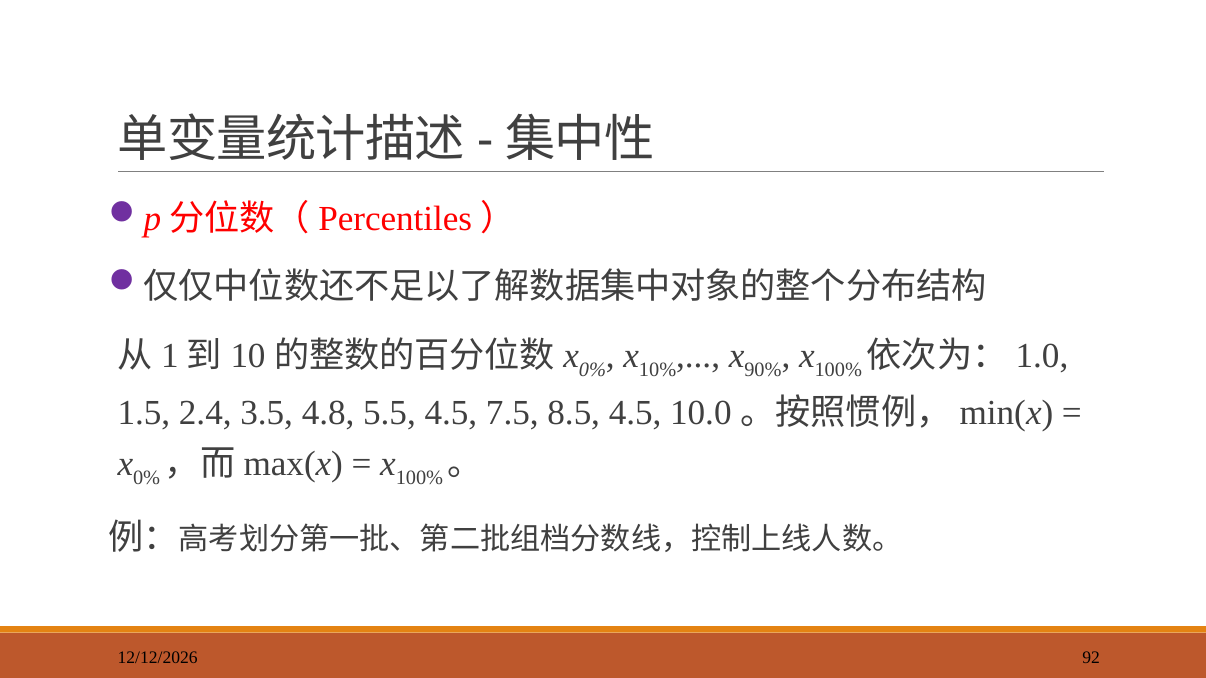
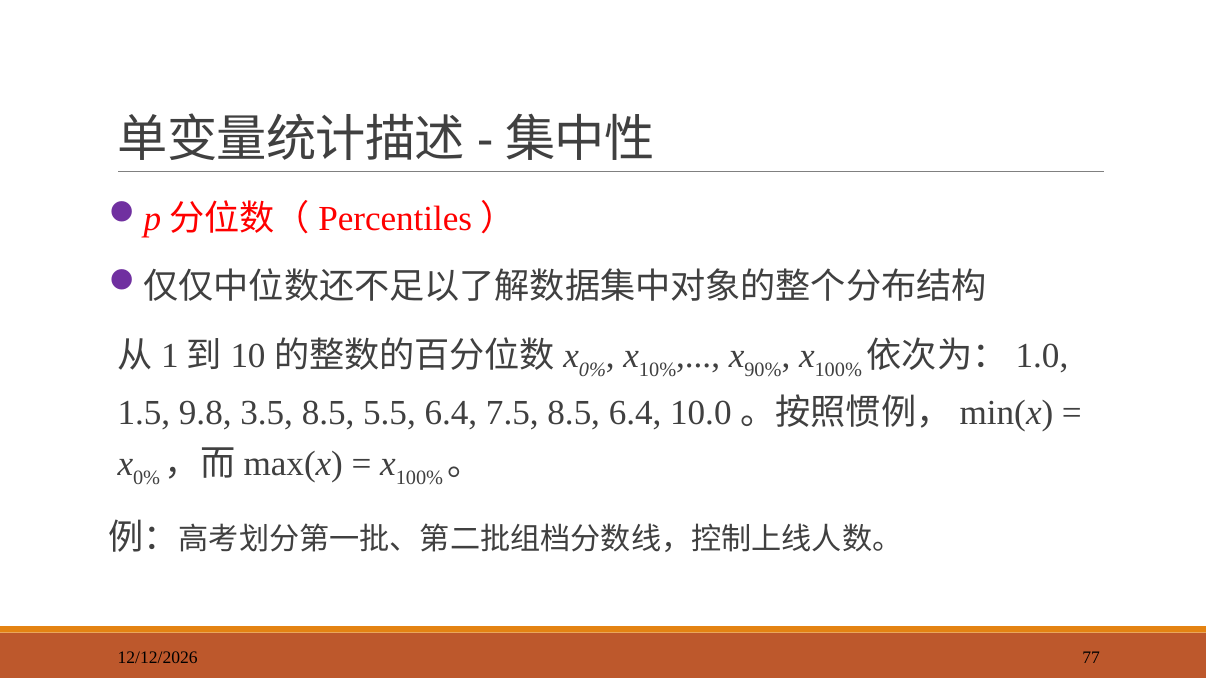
2.4: 2.4 -> 9.8 (205, 413)
3.5 4.8: 4.8 -> 8.5 (328, 413)
5.5 4.5: 4.5 -> 6.4 (451, 413)
8.5 4.5: 4.5 -> 6.4 (635, 413)
92: 92 -> 77 (1091, 658)
